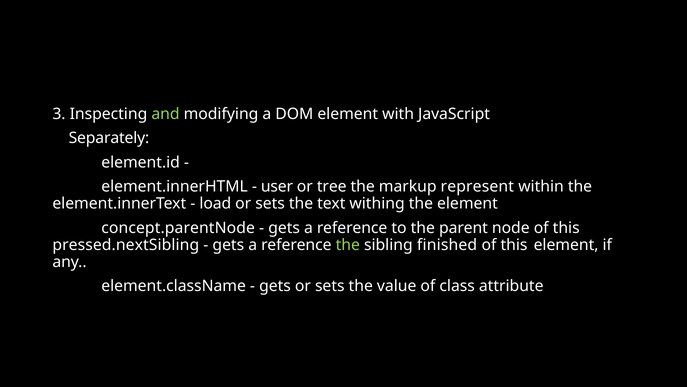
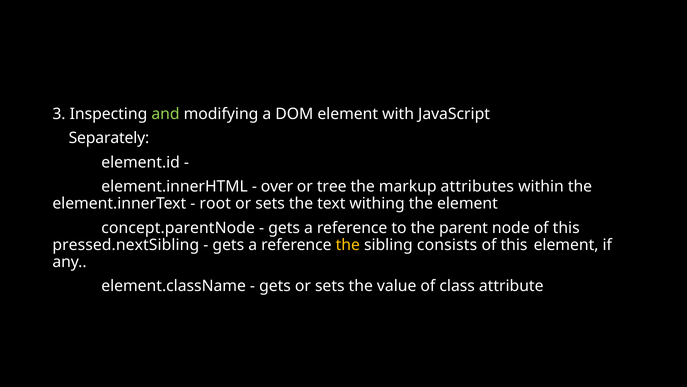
user: user -> over (277, 186)
represent: represent -> attributes (477, 186)
load: load -> root (215, 203)
the colour: light green -> yellow (348, 244)
finished: finished -> consists (447, 244)
